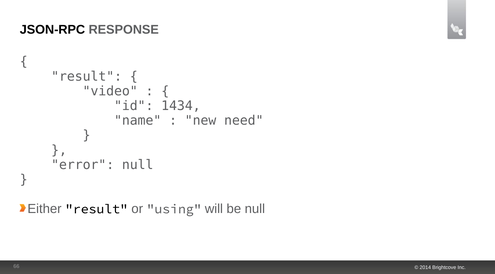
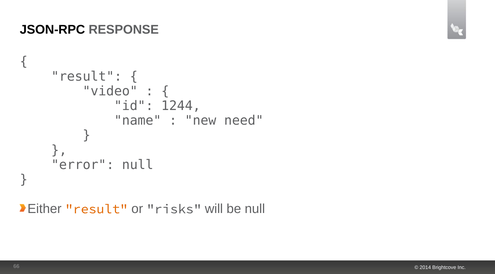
1434: 1434 -> 1244 (181, 106)
result colour: black -> orange (97, 208)
using: using -> risks (174, 208)
